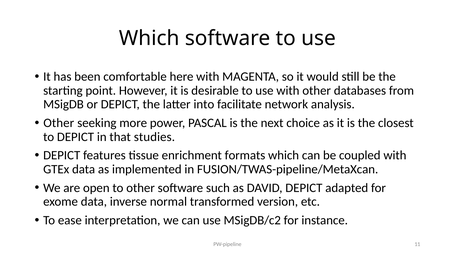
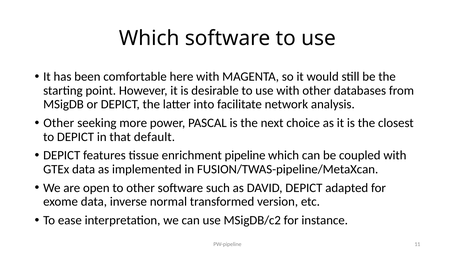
studies: studies -> default (154, 137)
formats: formats -> pipeline (245, 155)
